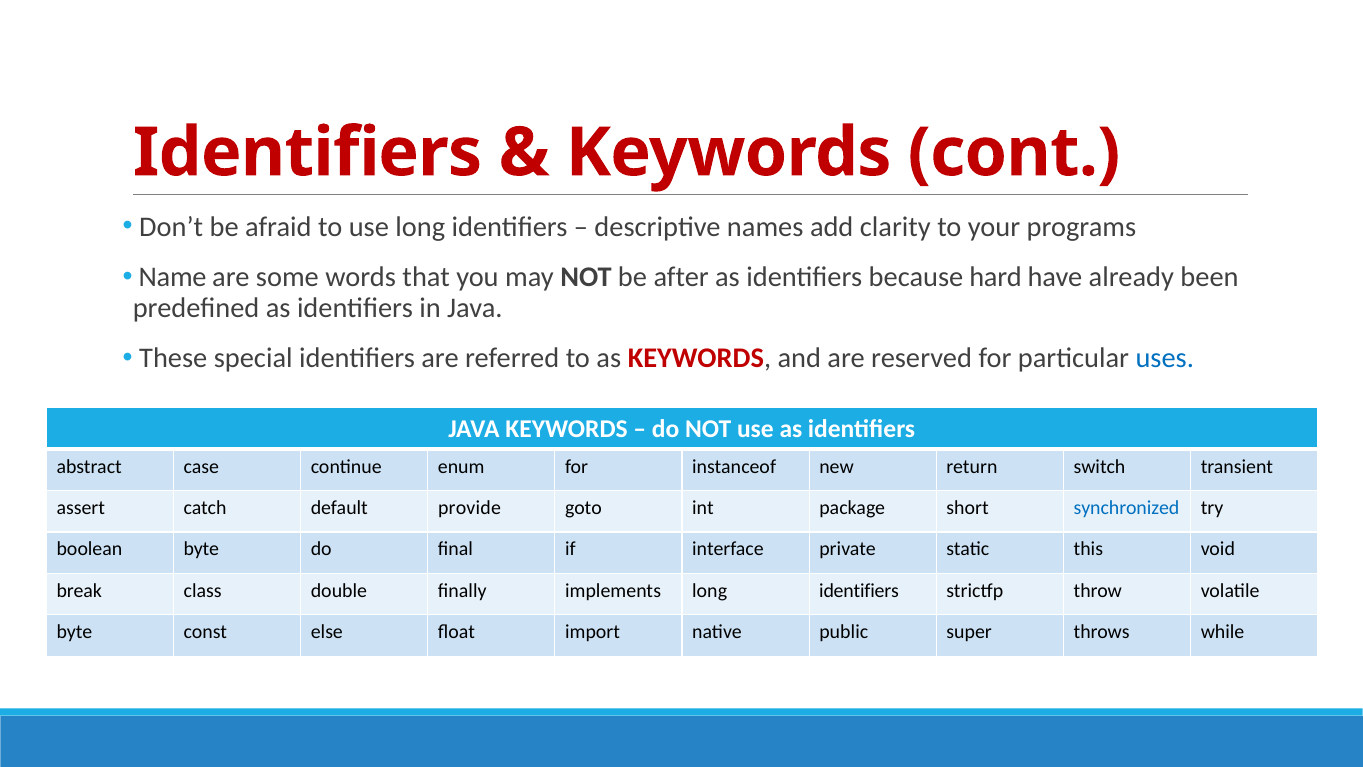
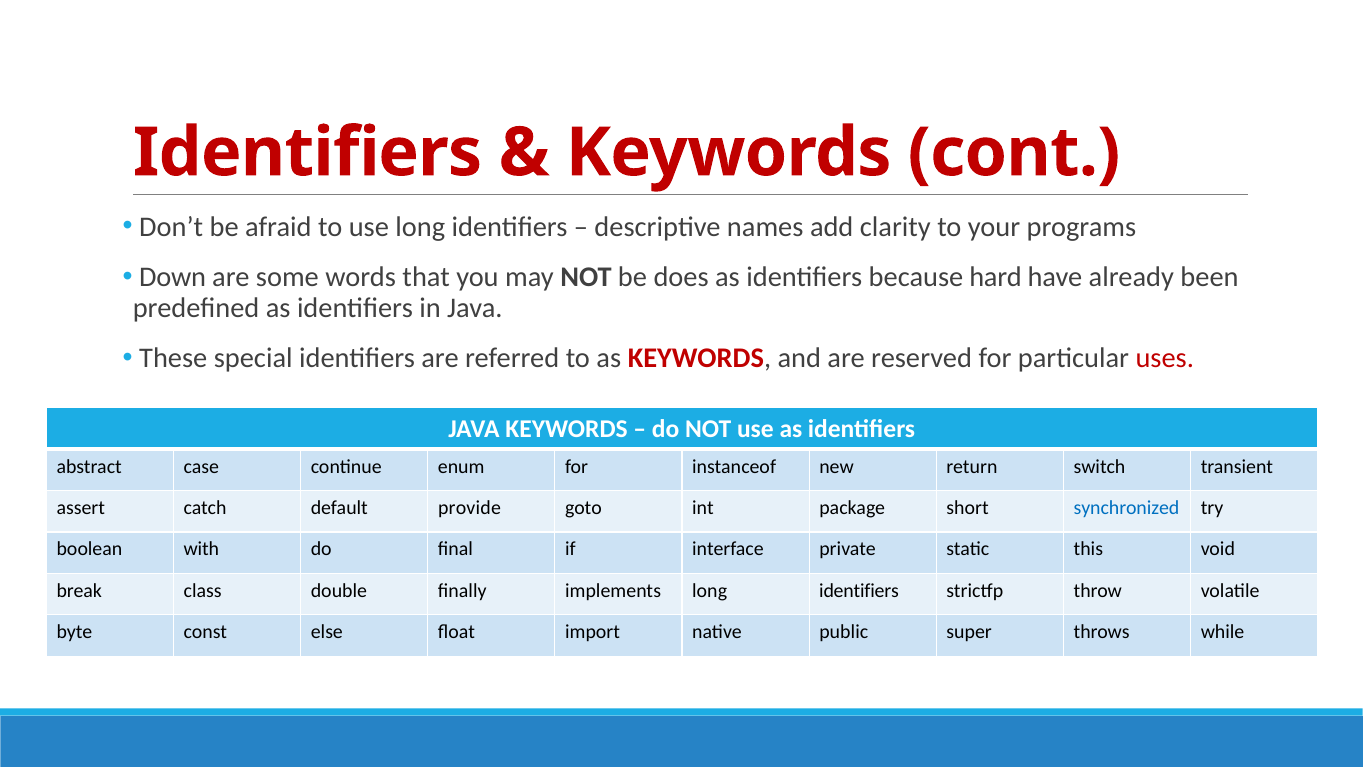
Name: Name -> Down (173, 277)
after: after -> does (681, 277)
uses colour: blue -> red (1165, 358)
boolean byte: byte -> with (201, 549)
